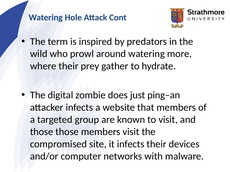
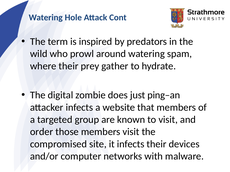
more: more -> spam (180, 54)
those: those -> order (42, 132)
